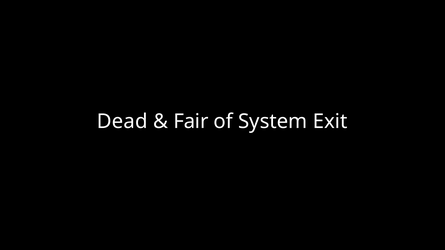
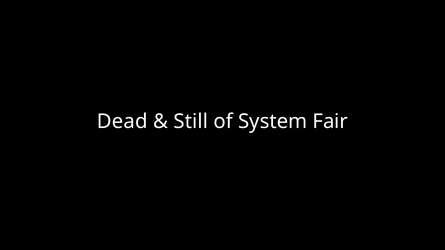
Fair: Fair -> Still (191, 122)
Exit: Exit -> Fair (330, 122)
